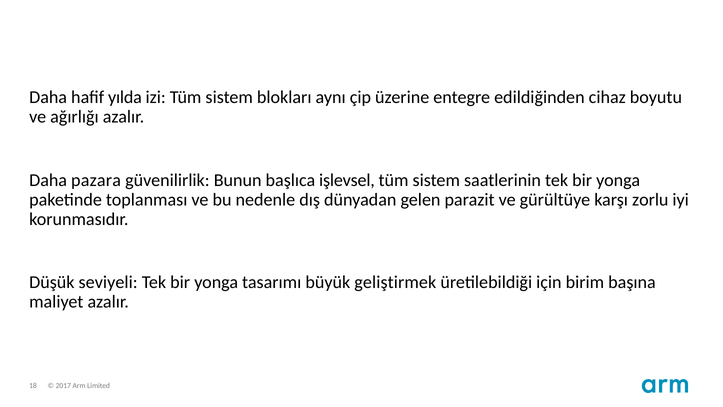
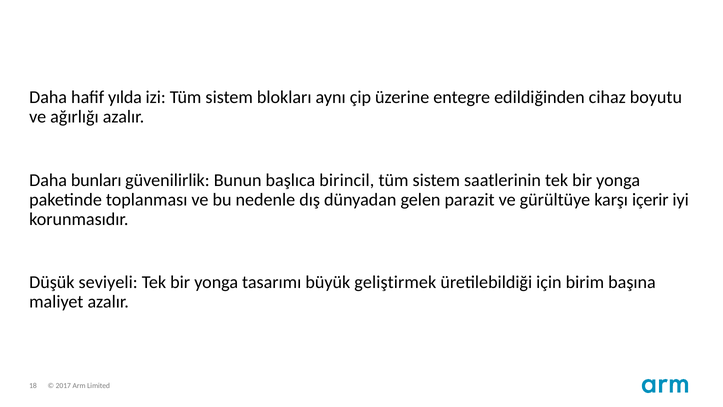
pazara: pazara -> bunları (96, 180)
işlevsel: işlevsel -> birincil (347, 180)
zorlu: zorlu -> içerir (650, 200)
